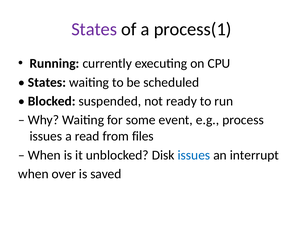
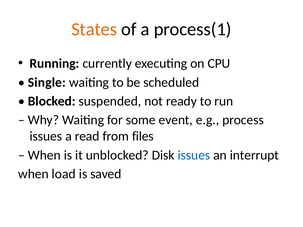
States colour: purple -> orange (94, 29)
States: States -> Single (47, 82)
over: over -> load (64, 174)
